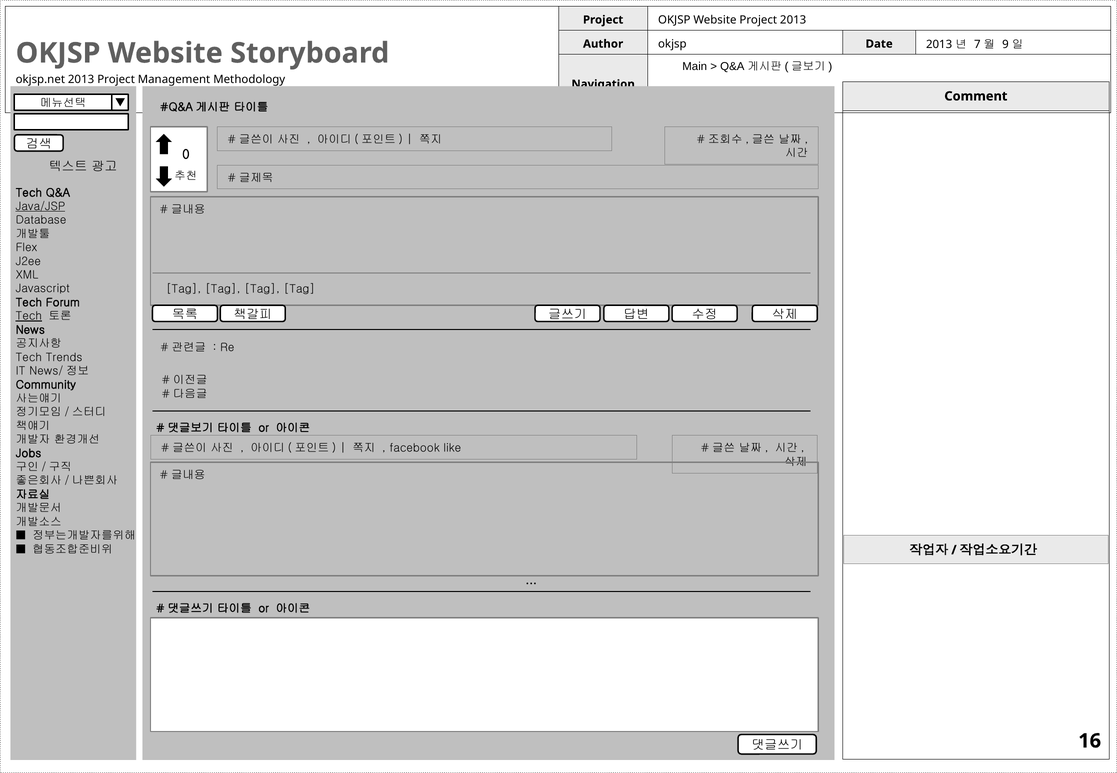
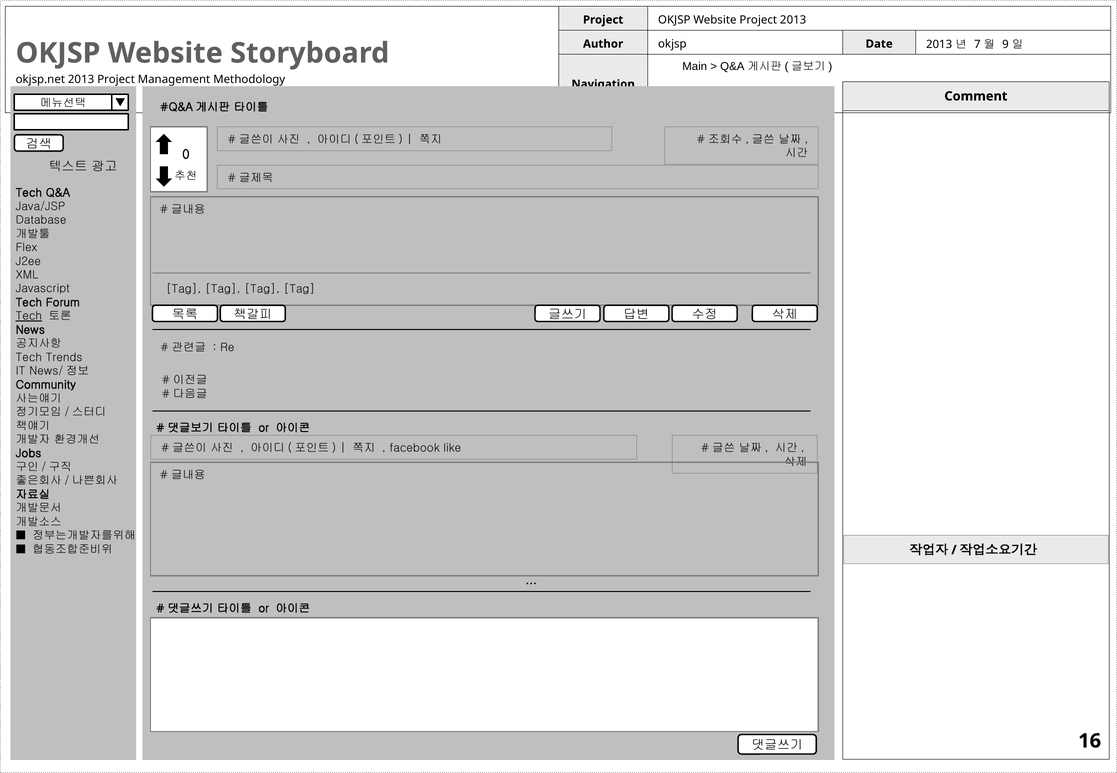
Java/JSP underline: present -> none (40, 206)
